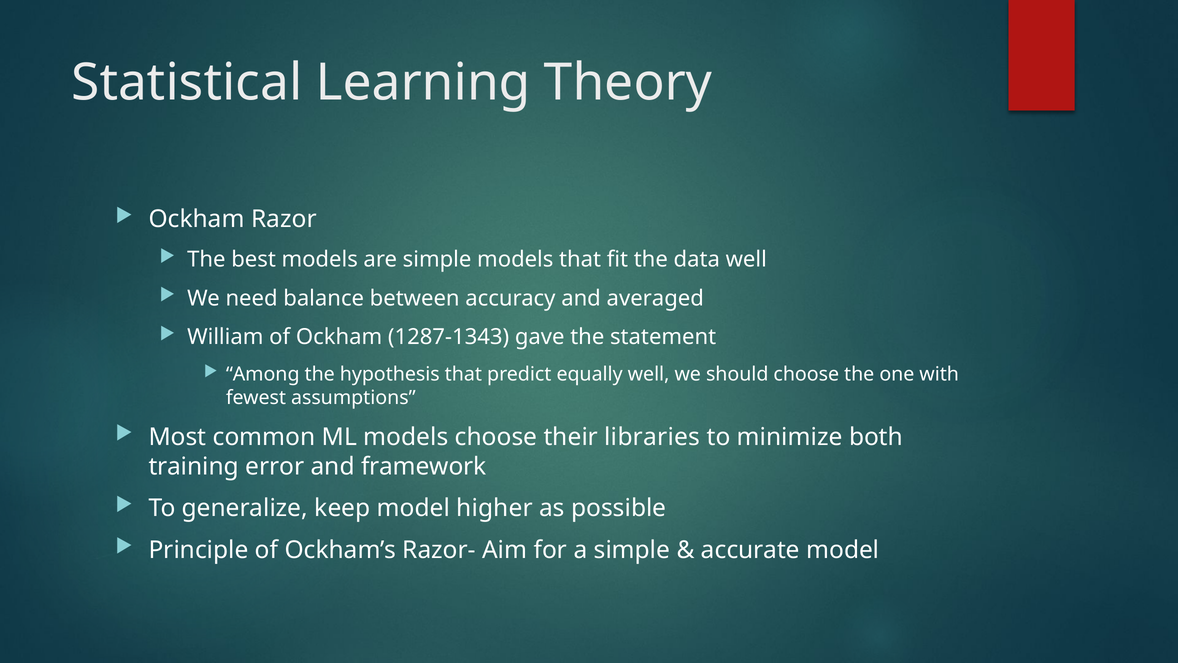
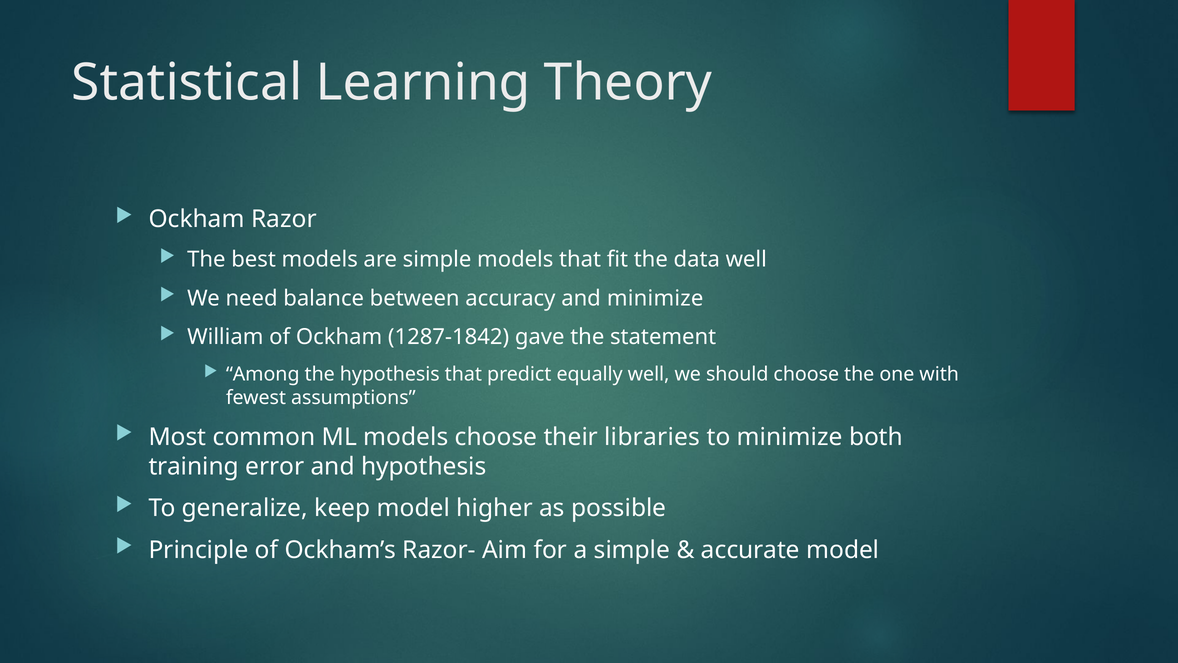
and averaged: averaged -> minimize (655, 298)
1287-1343: 1287-1343 -> 1287-1842 (449, 337)
and framework: framework -> hypothesis (424, 466)
